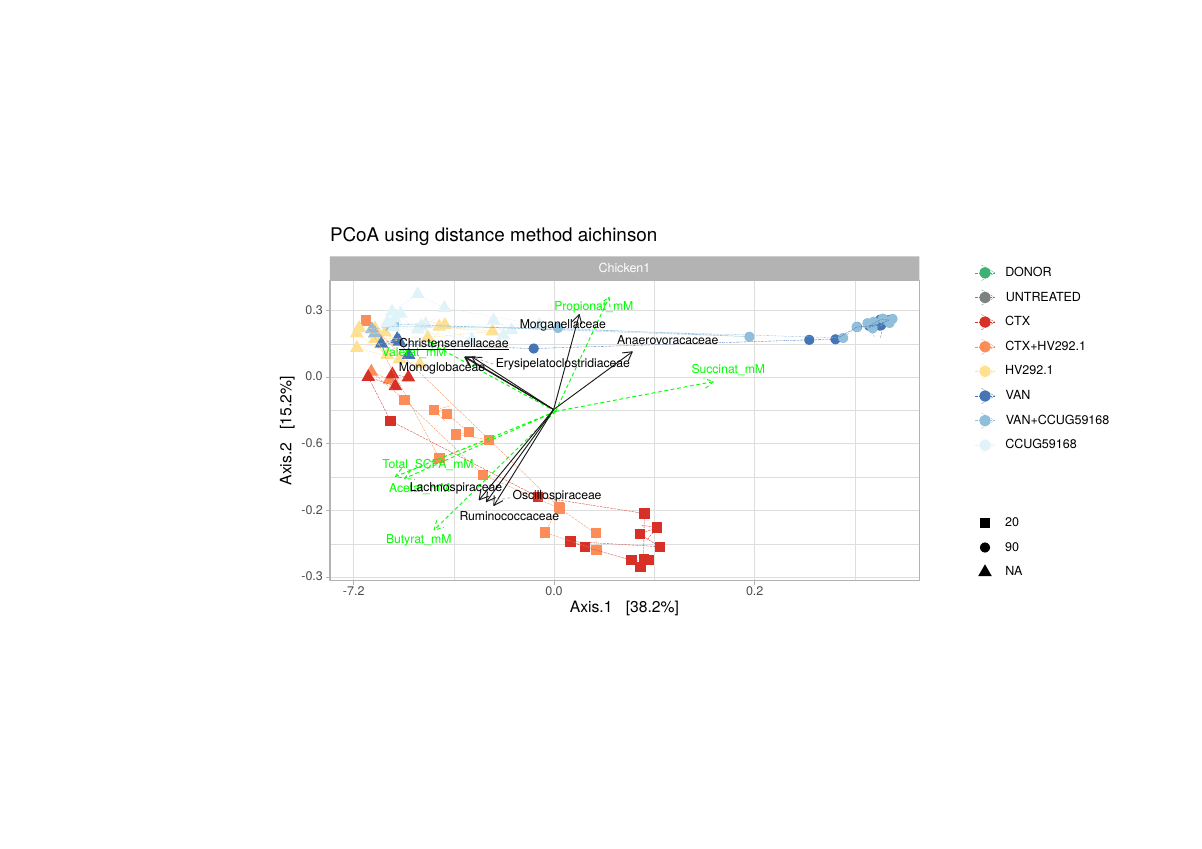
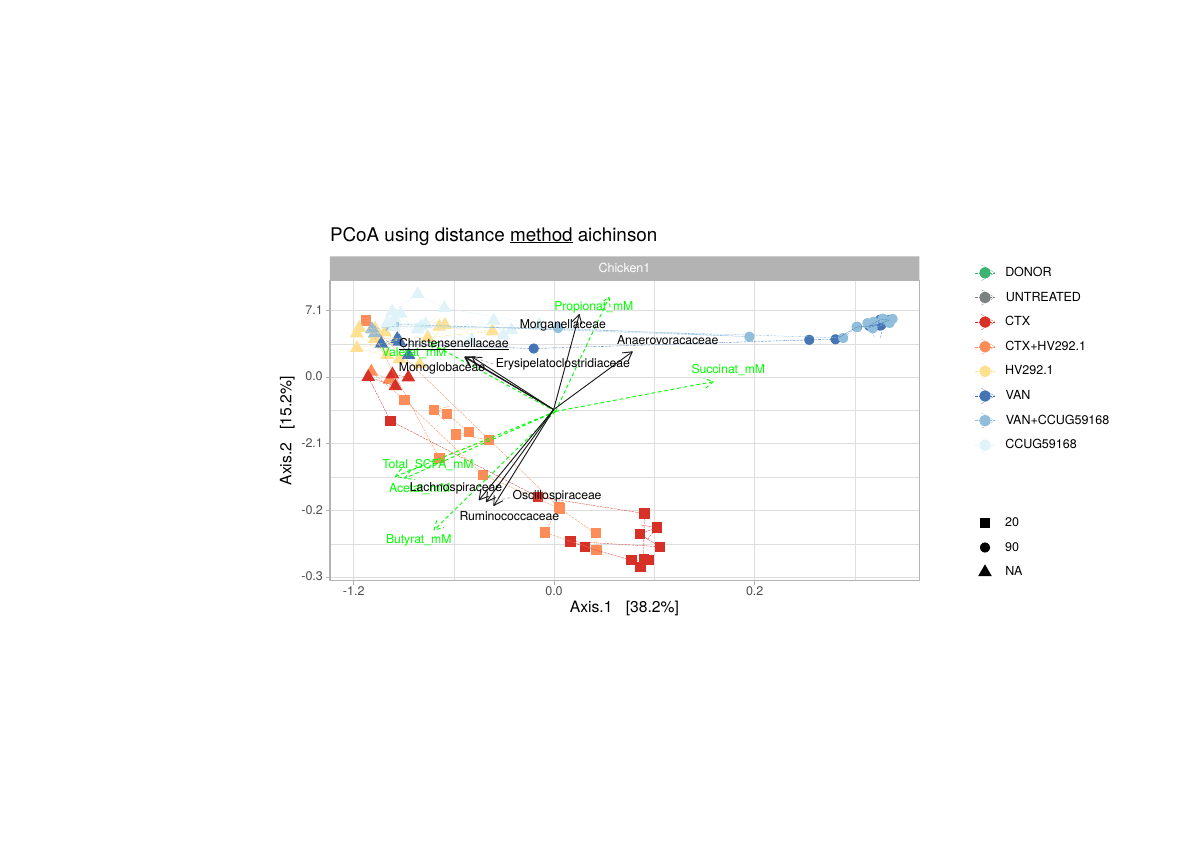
method underline: none -> present (541, 235)
0.3: 0.3 -> 7.1 (314, 310)
-0.6: -0.6 -> -2.1 (312, 444)
-7.2: -7.2 -> -1.2 (354, 592)
